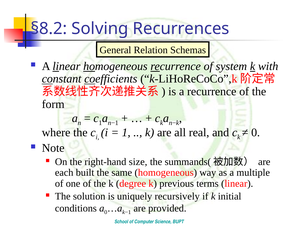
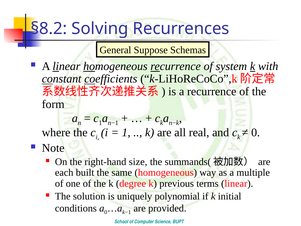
Relation: Relation -> Suppose (151, 50)
recursively: recursively -> polynomial (177, 196)
